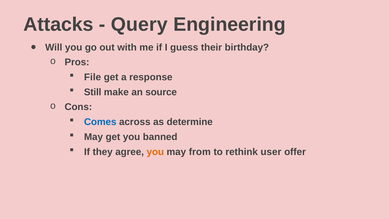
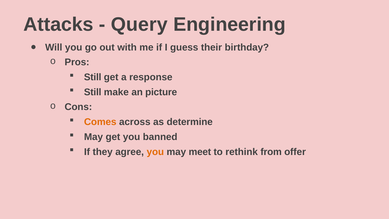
File: File -> Still (93, 77)
source: source -> picture (161, 92)
Comes colour: blue -> orange (100, 122)
from: from -> meet (200, 152)
user: user -> from (271, 152)
